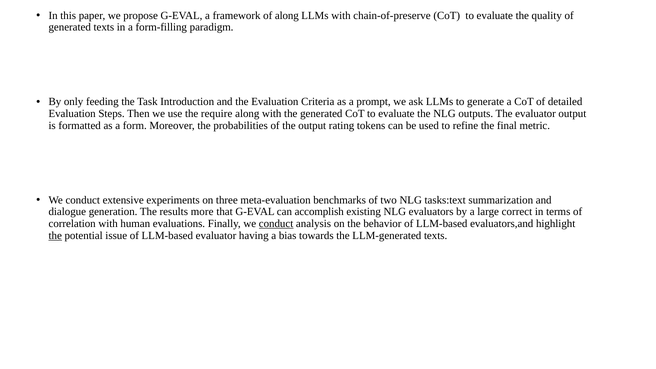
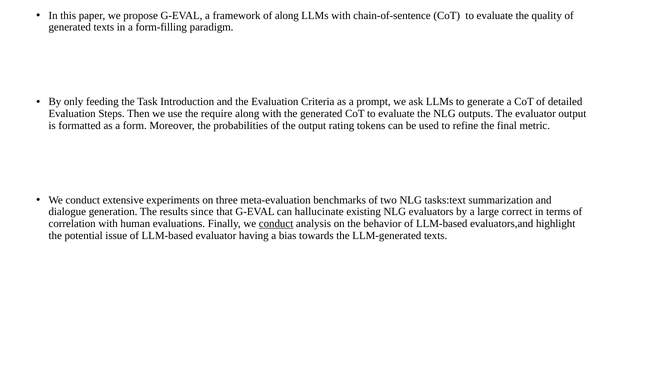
chain-of-preserve: chain-of-preserve -> chain-of-sentence (392, 16)
more: more -> since (202, 212)
accomplish: accomplish -> hallucinate (319, 212)
the underline: present -> none (55, 235)
